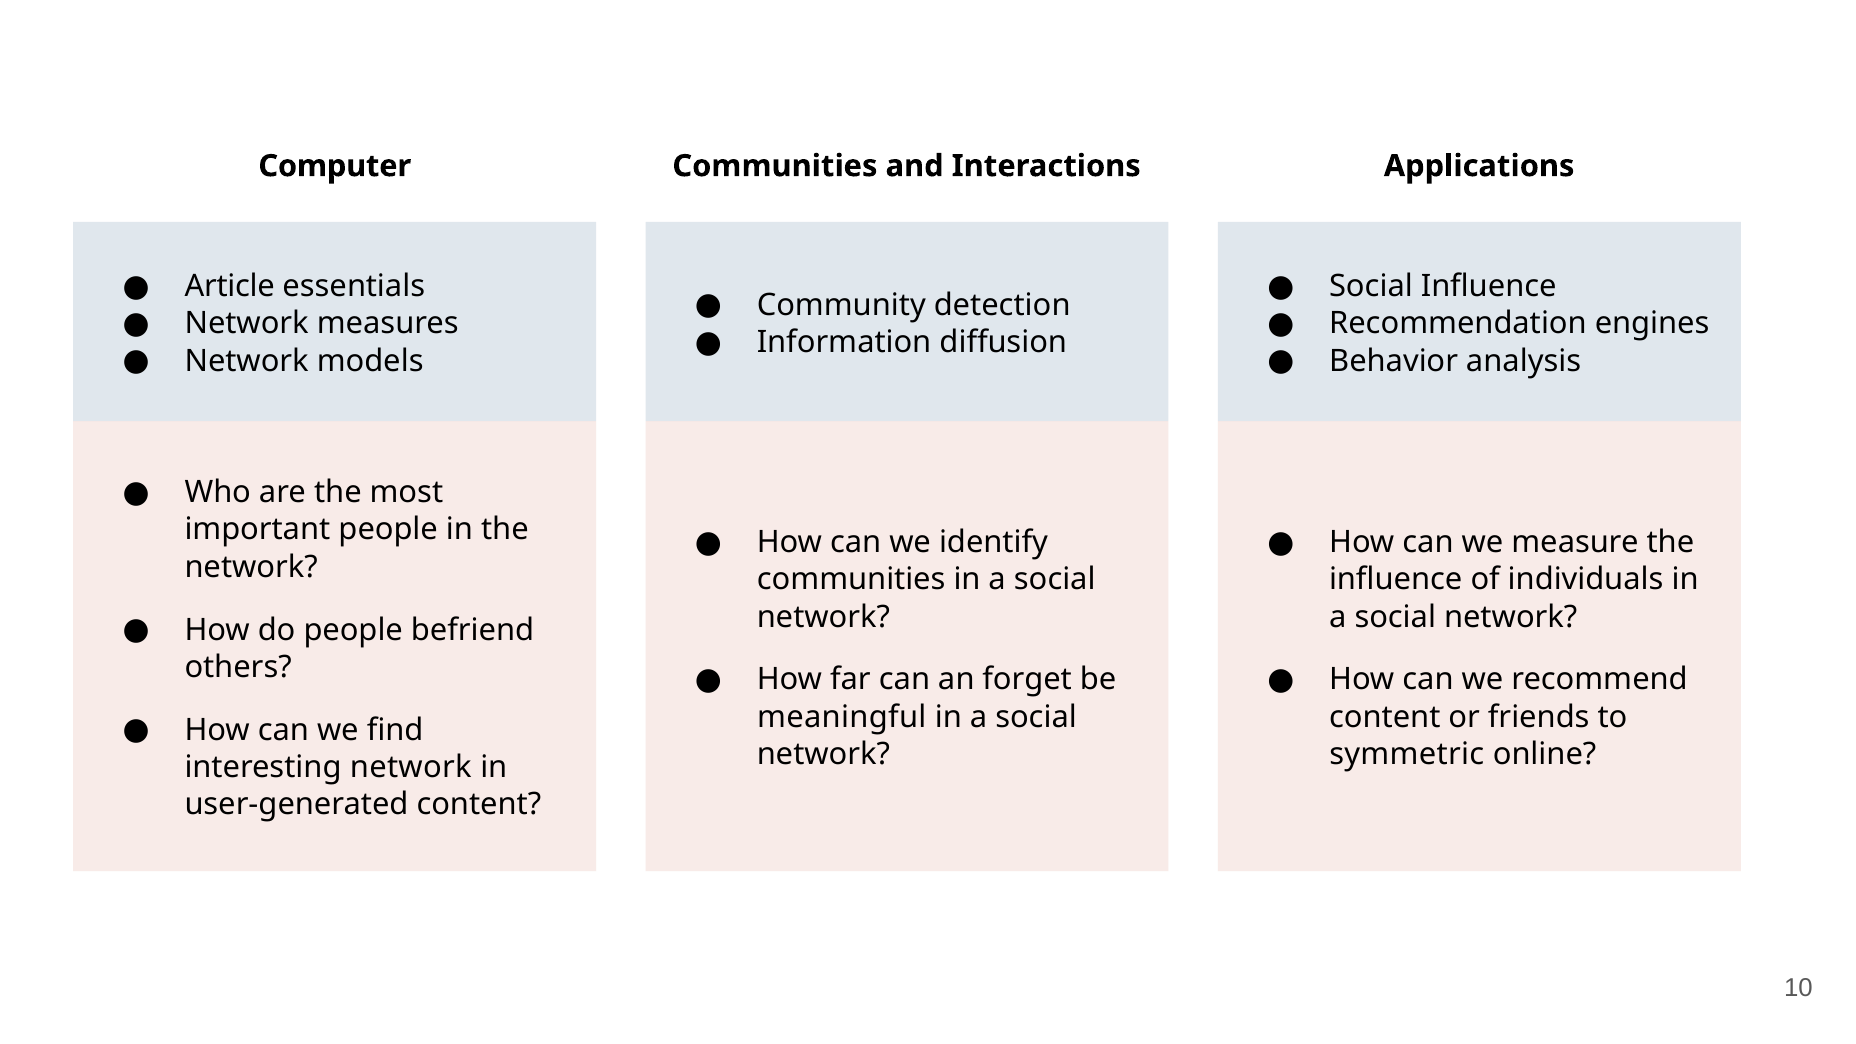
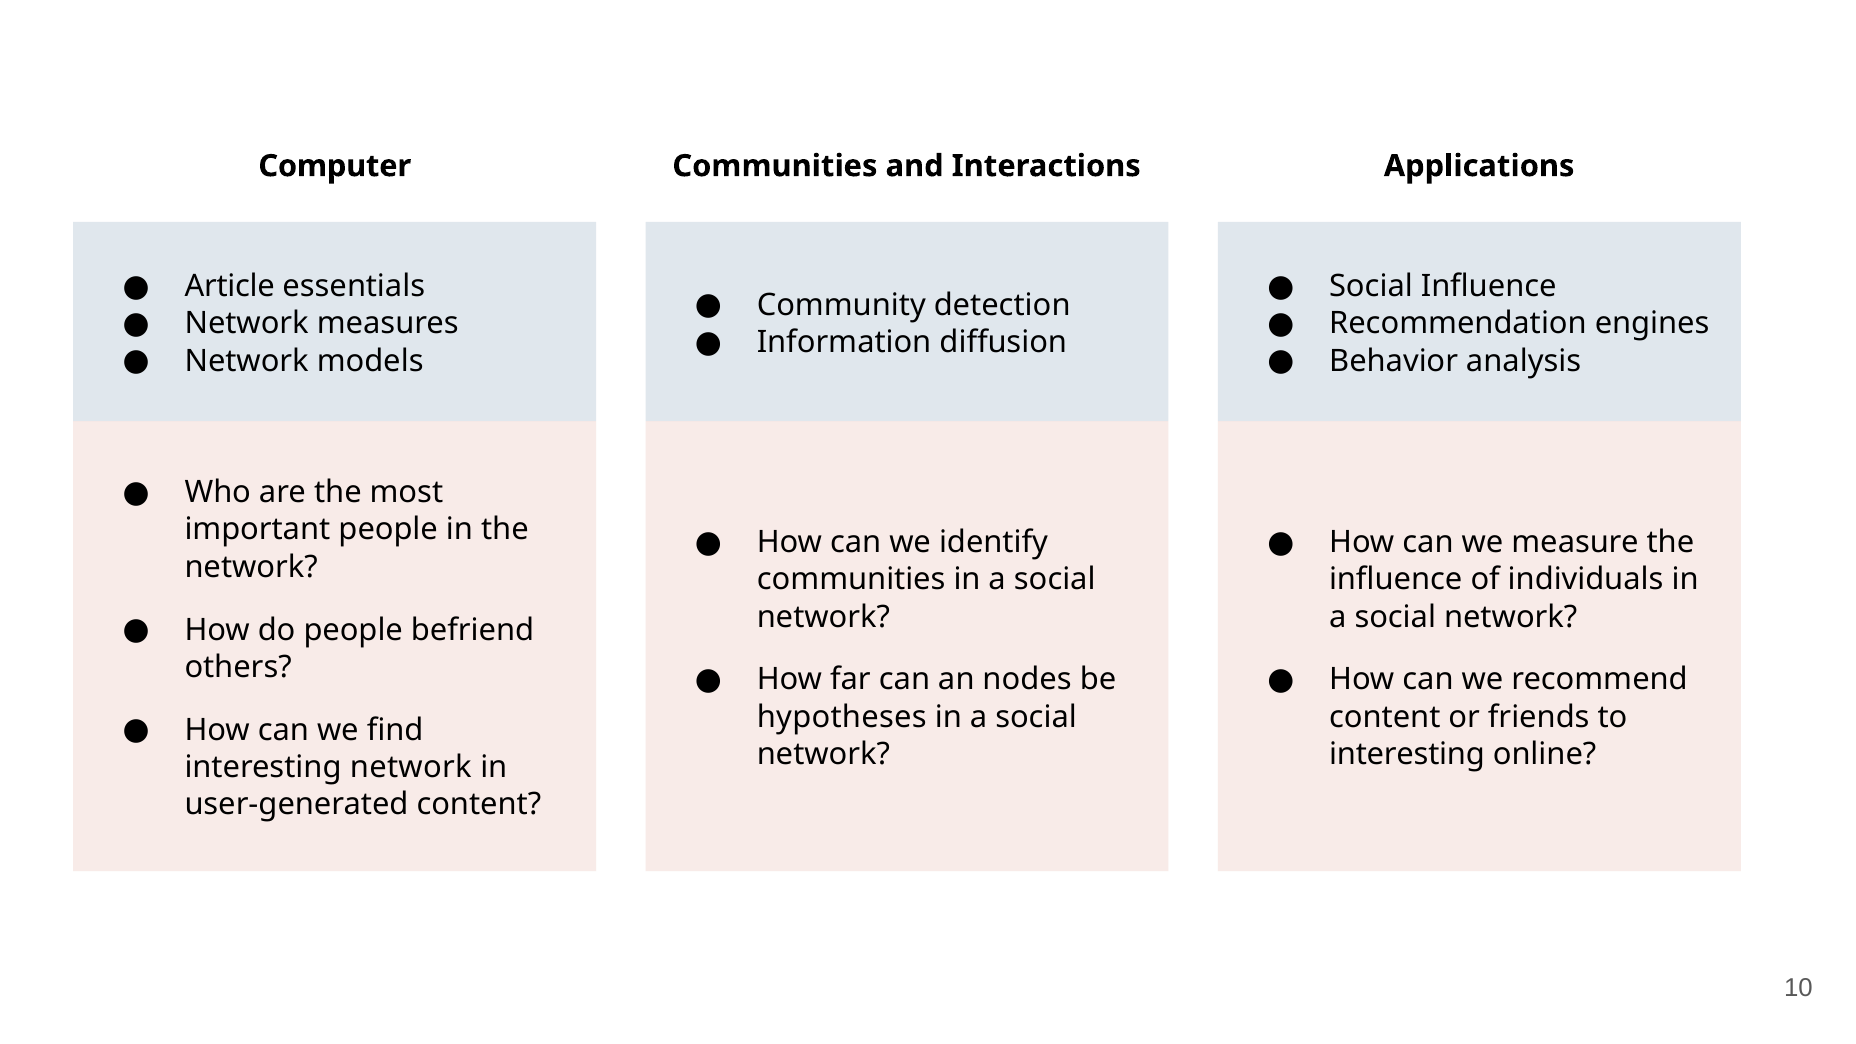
forget: forget -> nodes (1027, 680)
meaningful: meaningful -> hypotheses (842, 717)
symmetric: symmetric -> interesting (1407, 754)
